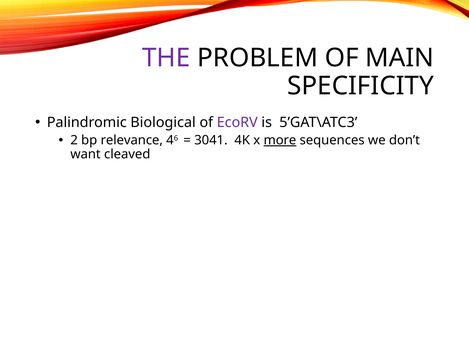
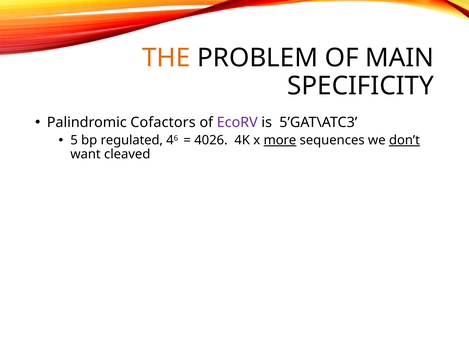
THE colour: purple -> orange (166, 58)
Biological: Biological -> Cofactors (163, 123)
2: 2 -> 5 (74, 141)
relevance: relevance -> regulated (132, 141)
3041: 3041 -> 4026 (211, 141)
don’t underline: none -> present (404, 141)
